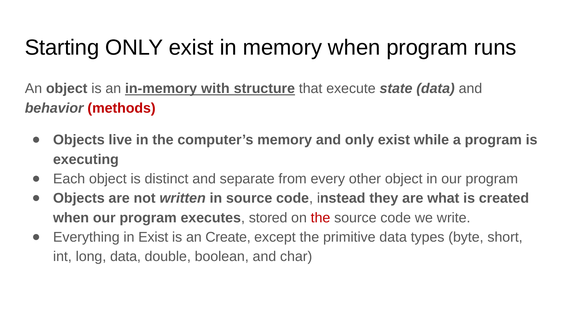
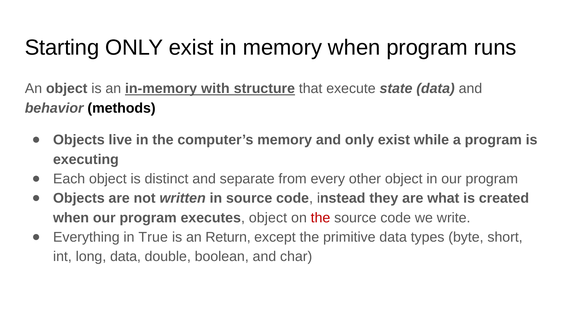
methods colour: red -> black (122, 108)
executes stored: stored -> object (268, 218)
in Exist: Exist -> True (153, 237)
Create: Create -> Return (228, 237)
